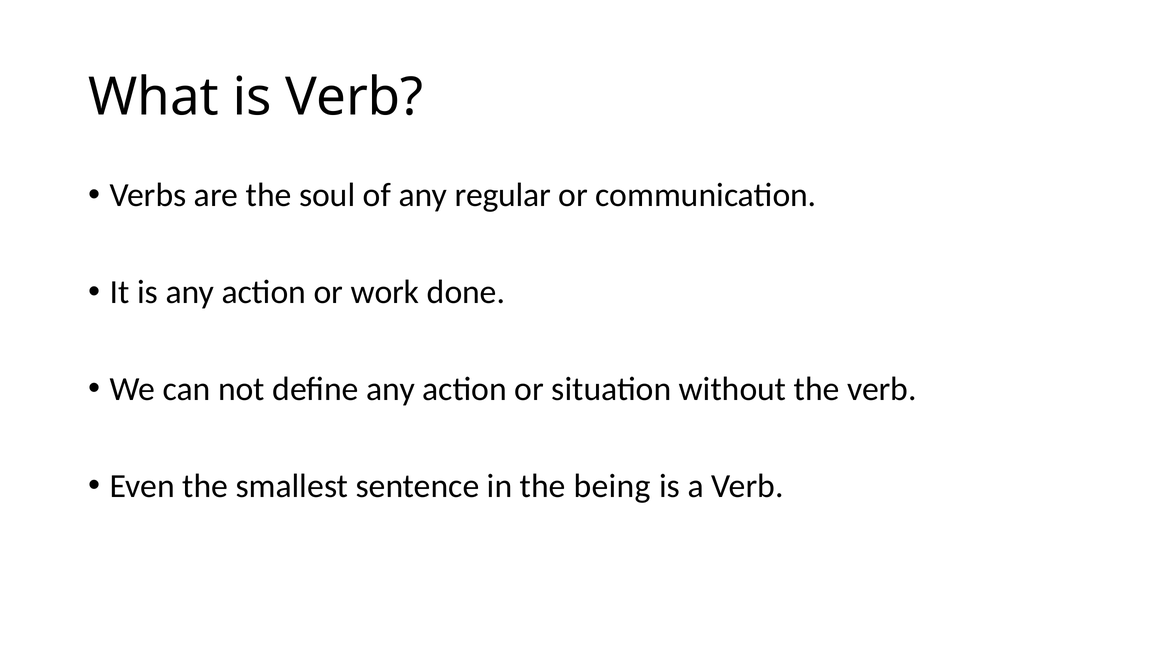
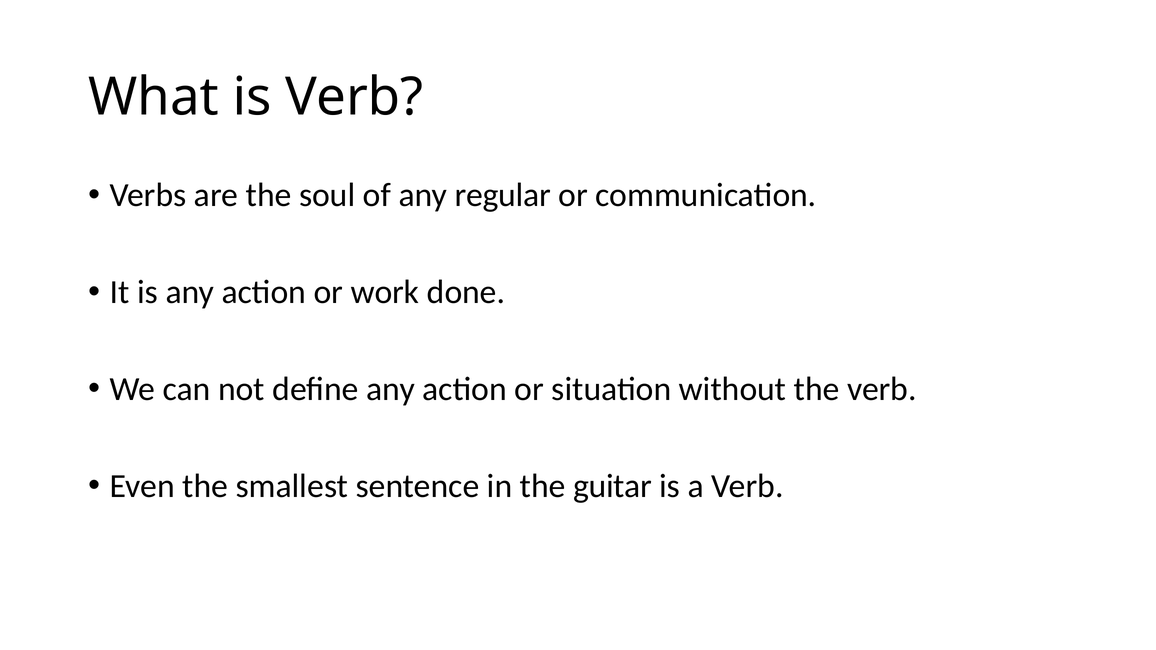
being: being -> guitar (613, 486)
